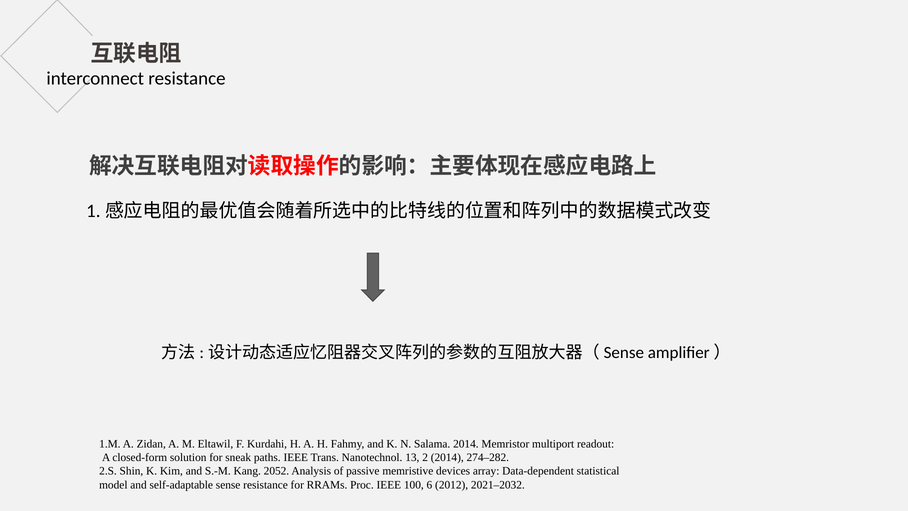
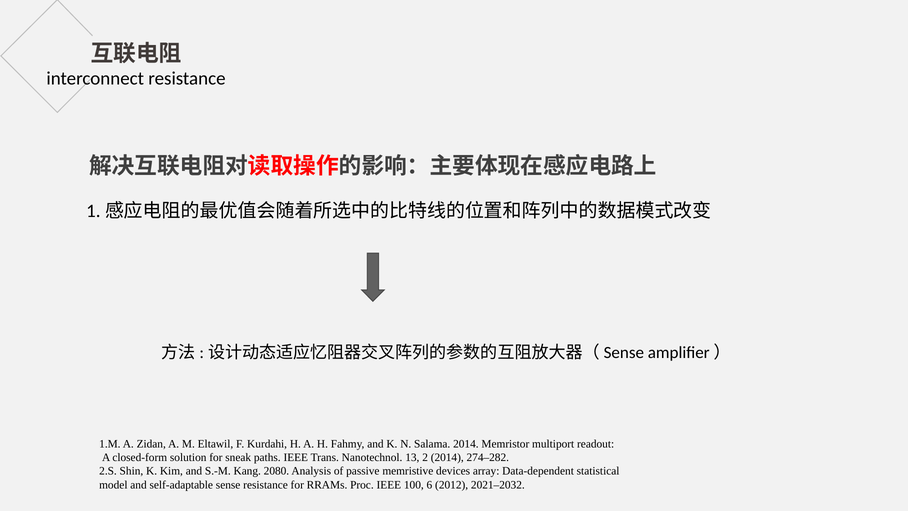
2052: 2052 -> 2080 (276, 471)
